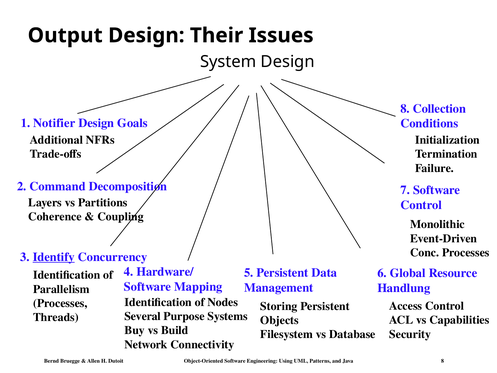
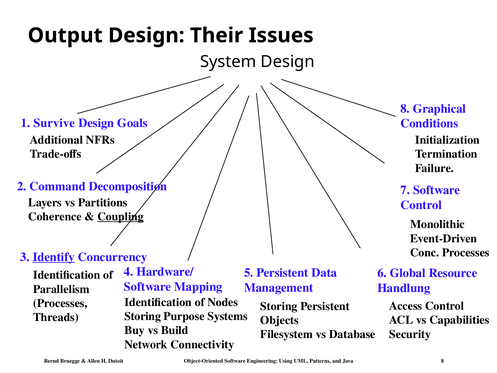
Collection: Collection -> Graphical (439, 109)
Notifier: Notifier -> Survive (54, 123)
Coupling underline: none -> present (121, 217)
Several: Several -> Storing (143, 316)
